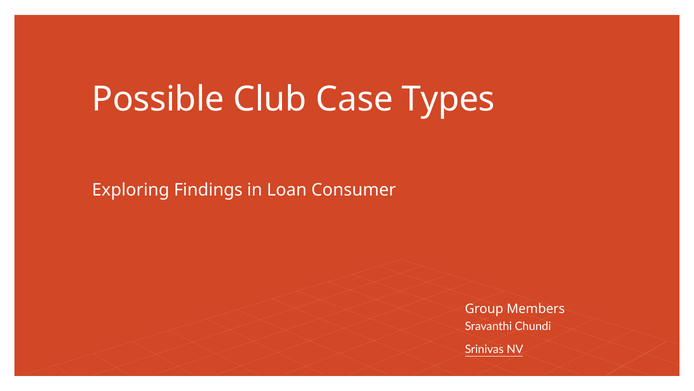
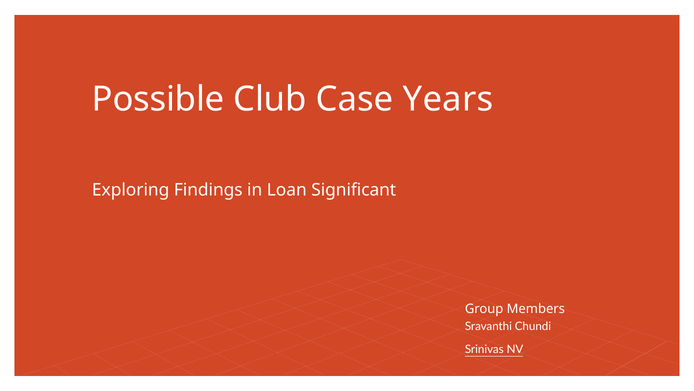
Types: Types -> Years (448, 99)
Consumer: Consumer -> Significant (354, 190)
